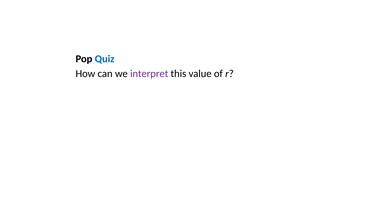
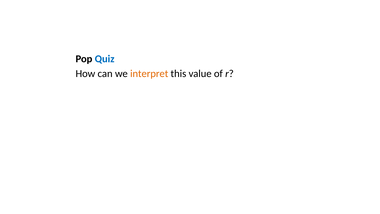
interpret colour: purple -> orange (149, 74)
